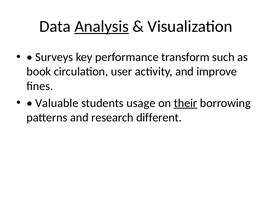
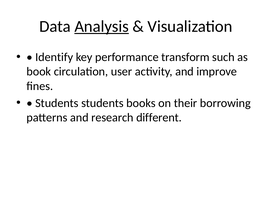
Surveys: Surveys -> Identify (54, 57)
Valuable: Valuable -> Students (57, 103)
usage: usage -> books (141, 103)
their underline: present -> none (186, 103)
